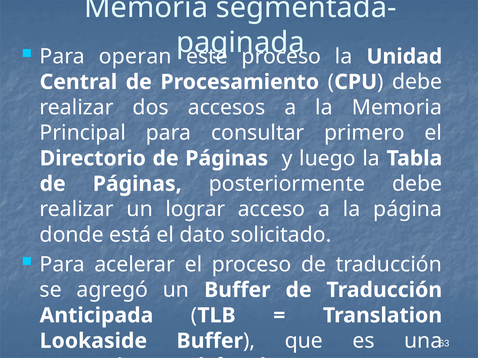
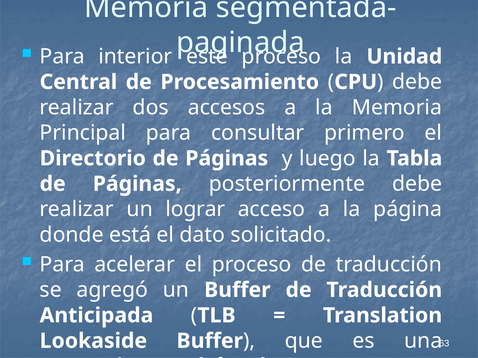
operan: operan -> interior (135, 57)
